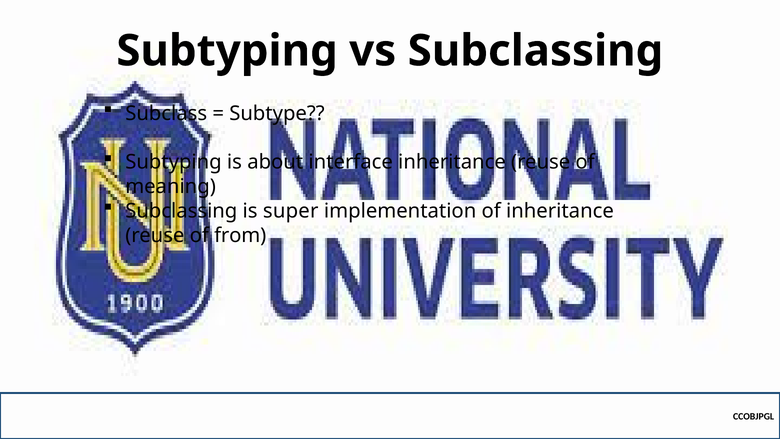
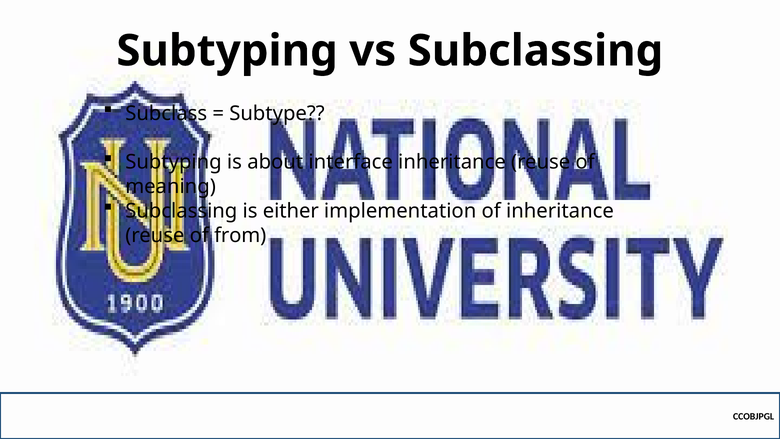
super: super -> either (291, 211)
